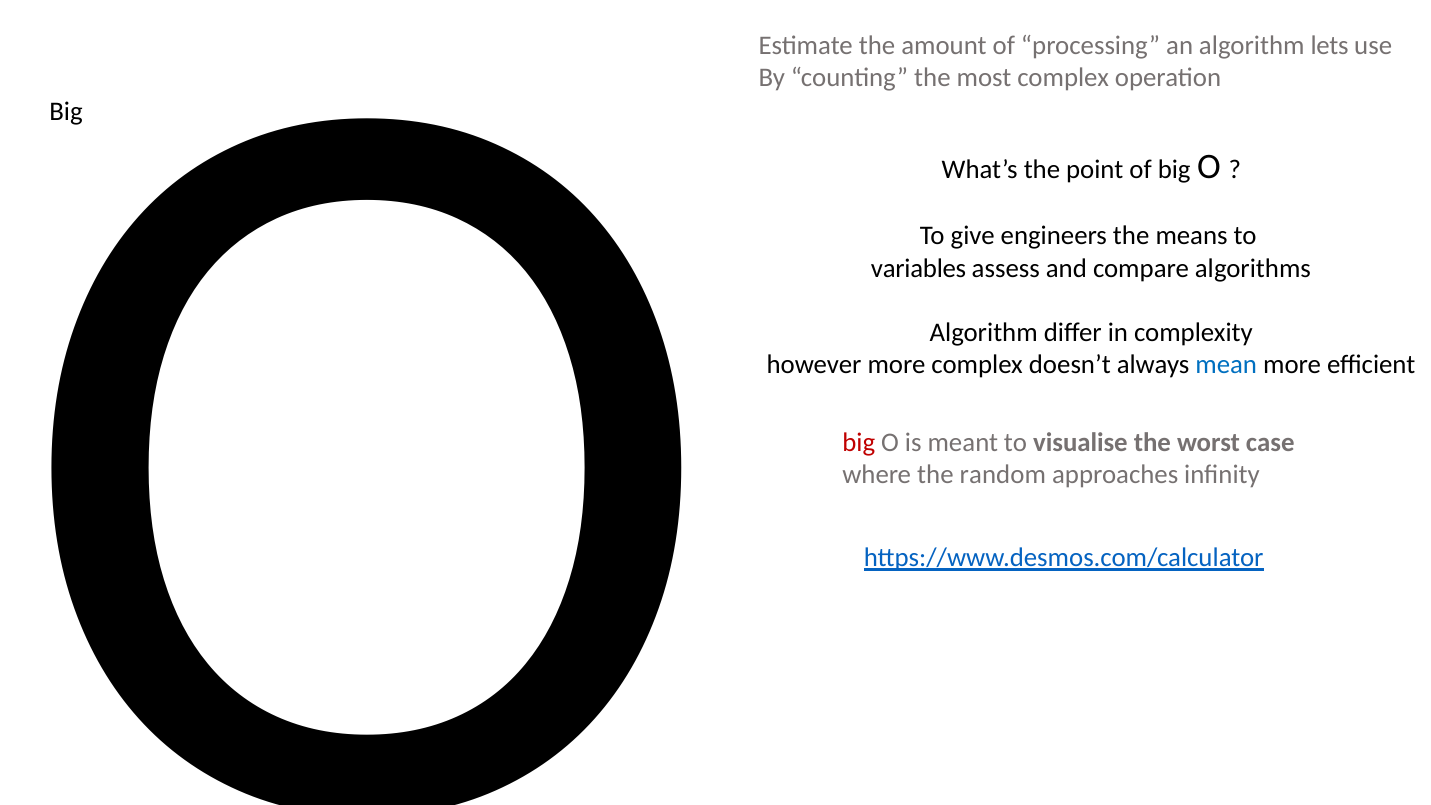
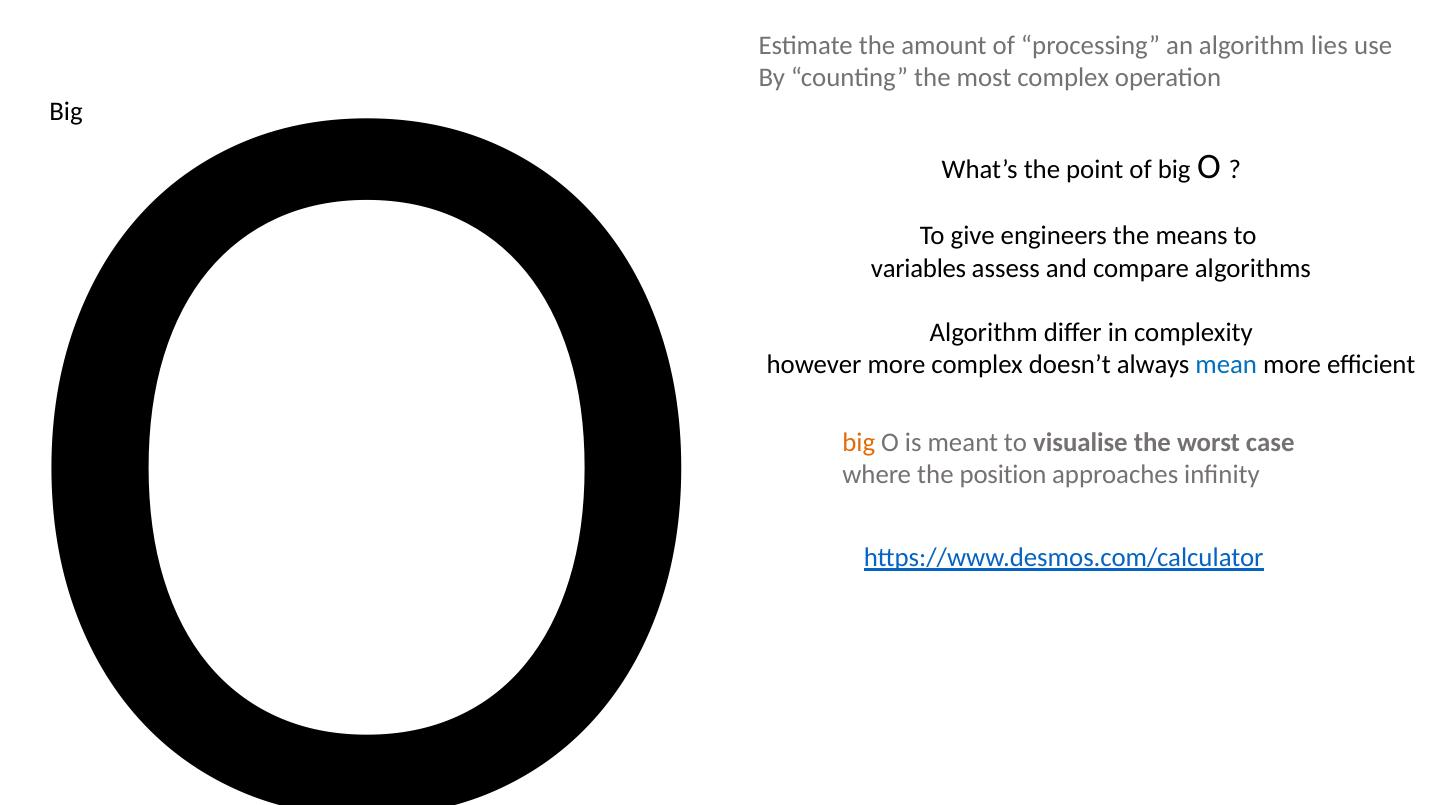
lets: lets -> lies (1329, 45)
big colour: red -> orange (859, 442)
random: random -> position (1003, 474)
